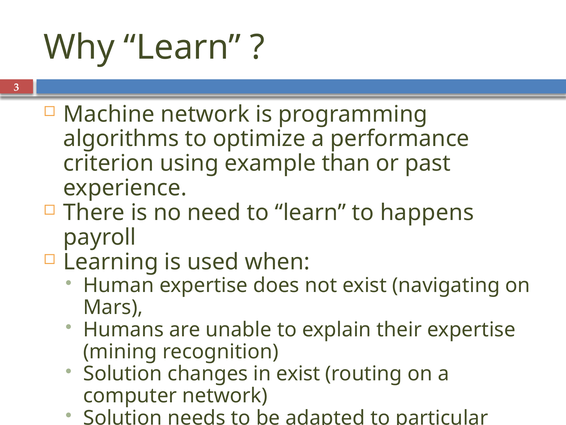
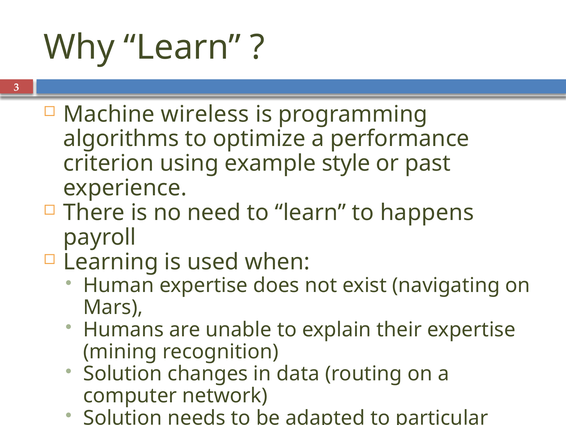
Machine network: network -> wireless (205, 114)
than: than -> style (346, 163)
in exist: exist -> data (298, 373)
